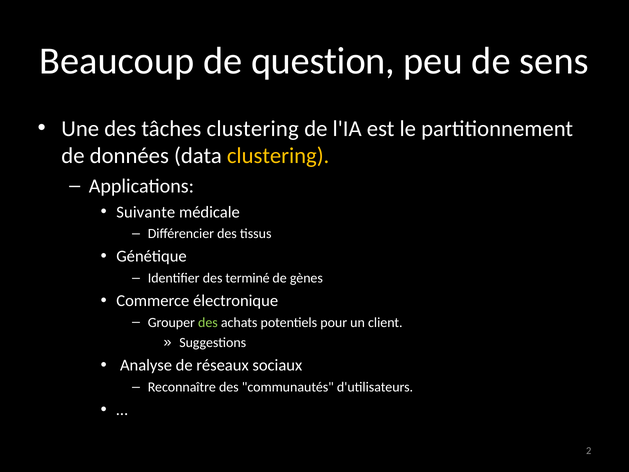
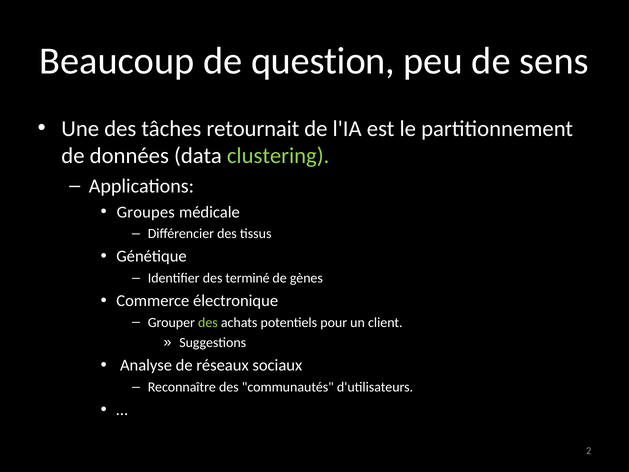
tâches clustering: clustering -> retournait (253, 128)
clustering colour: yellow -> light green (278, 156)
Suivante: Suivante -> Groupes (146, 212)
